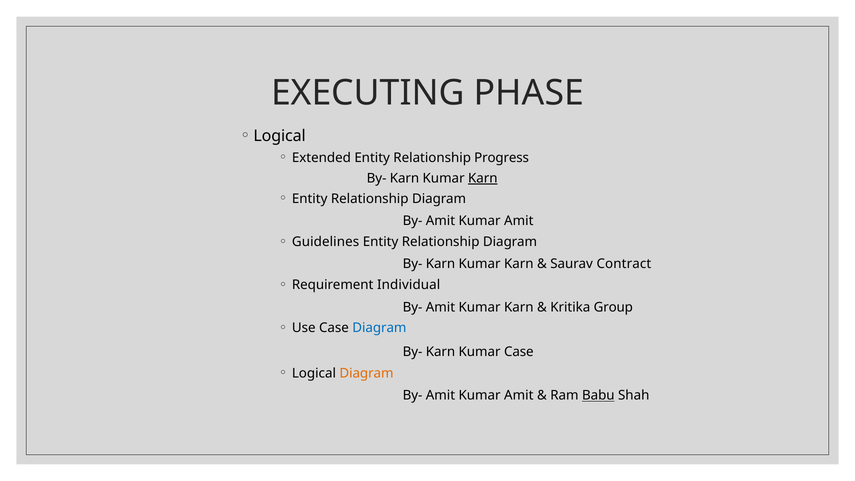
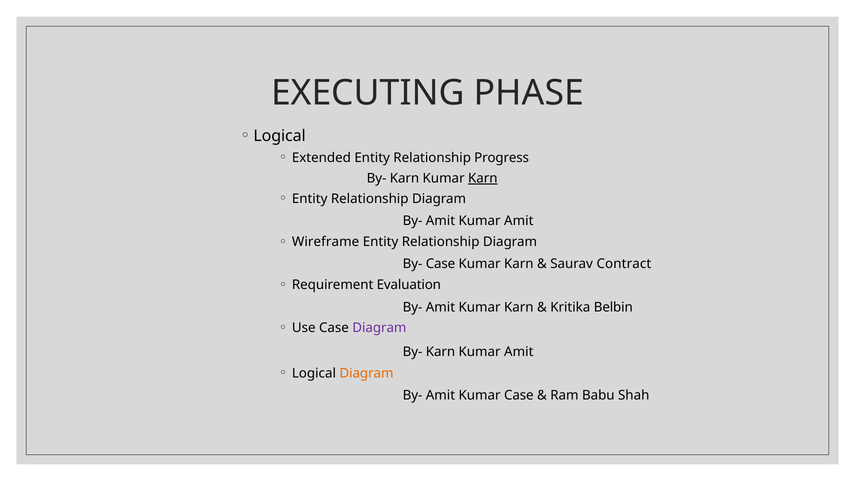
Guidelines: Guidelines -> Wireframe (326, 242)
Karn: Karn -> Case (441, 264)
Individual: Individual -> Evaluation (409, 285)
Group: Group -> Belbin (613, 307)
Diagram colour: blue -> purple (379, 328)
Case: Case -> Amit (519, 352)
Amit: Amit -> Case (519, 395)
Babu underline: present -> none (598, 395)
